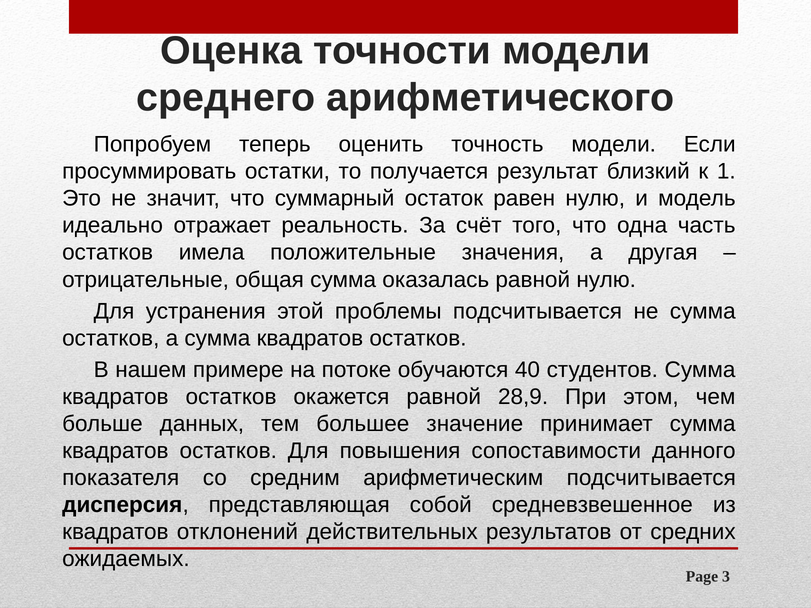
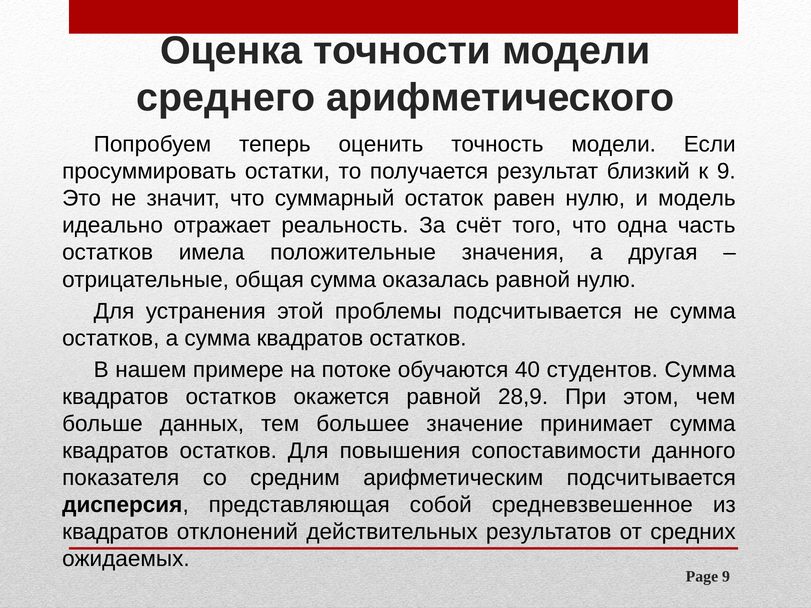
к 1: 1 -> 9 (726, 172)
Page 3: 3 -> 9 (726, 577)
